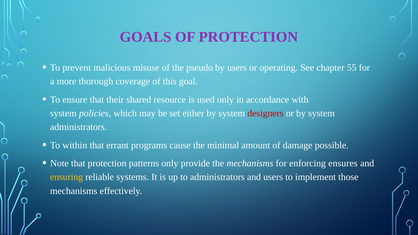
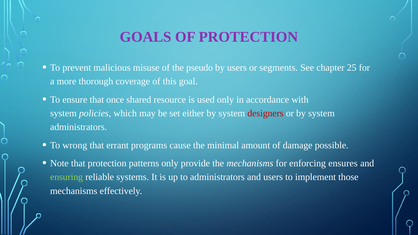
operating: operating -> segments (279, 68)
55: 55 -> 25 (352, 68)
their: their -> once (115, 100)
within: within -> wrong (75, 145)
ensuring colour: yellow -> light green (67, 177)
